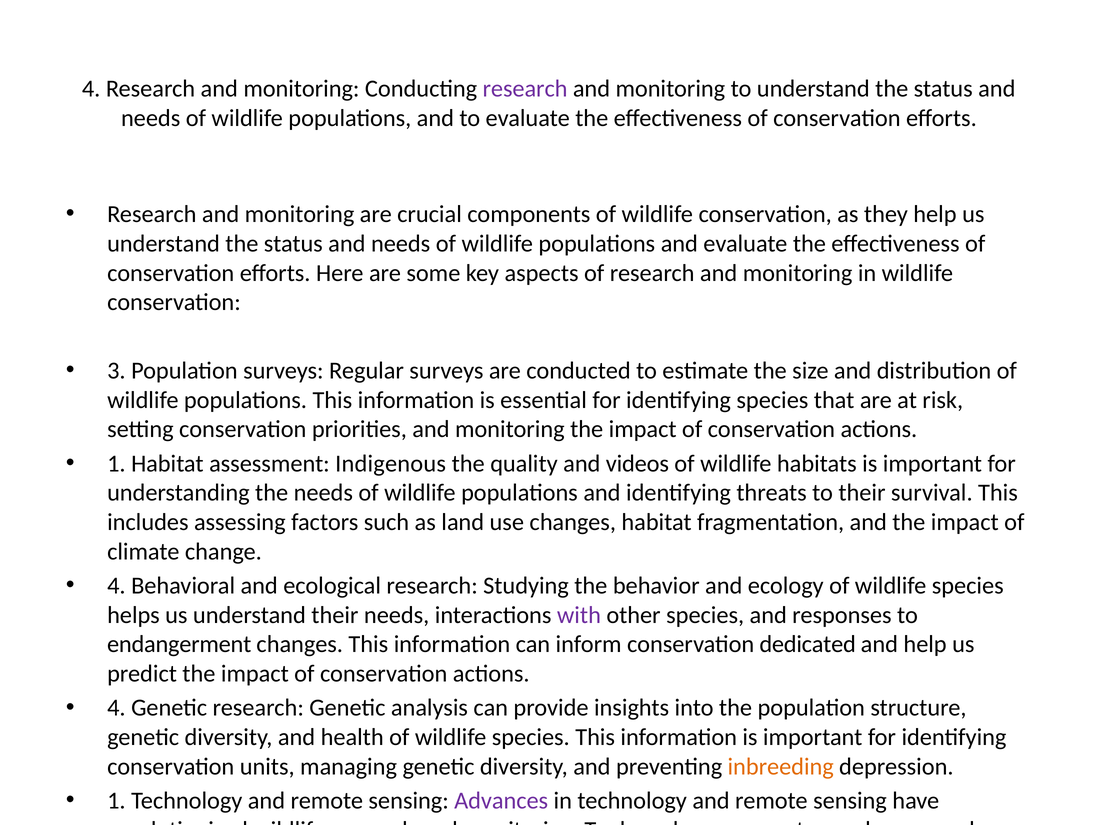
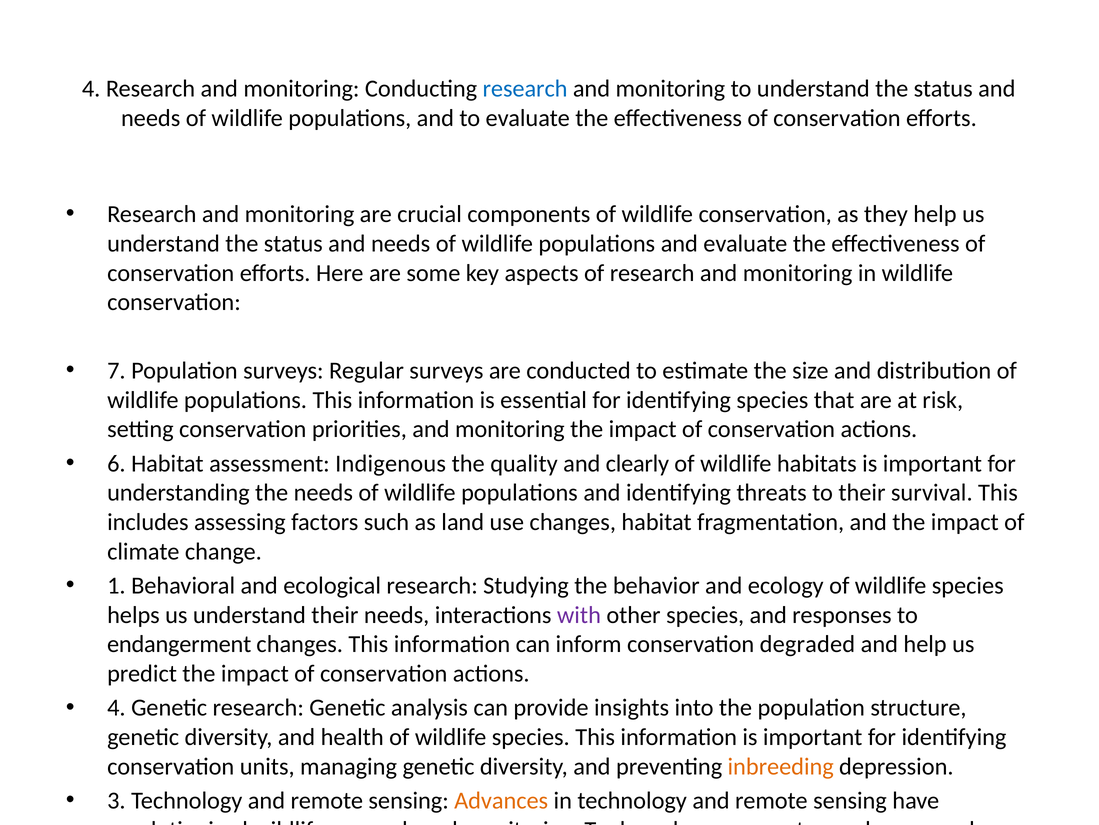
research colour: purple -> blue (525, 89)
3: 3 -> 7 (116, 370)
1: 1 -> 6 (116, 463)
videos: videos -> clearly (637, 463)
4: 4 -> 1 (116, 585)
dedicated: dedicated -> degraded (807, 644)
1: 1 -> 3 (116, 800)
Advances colour: purple -> orange (501, 800)
